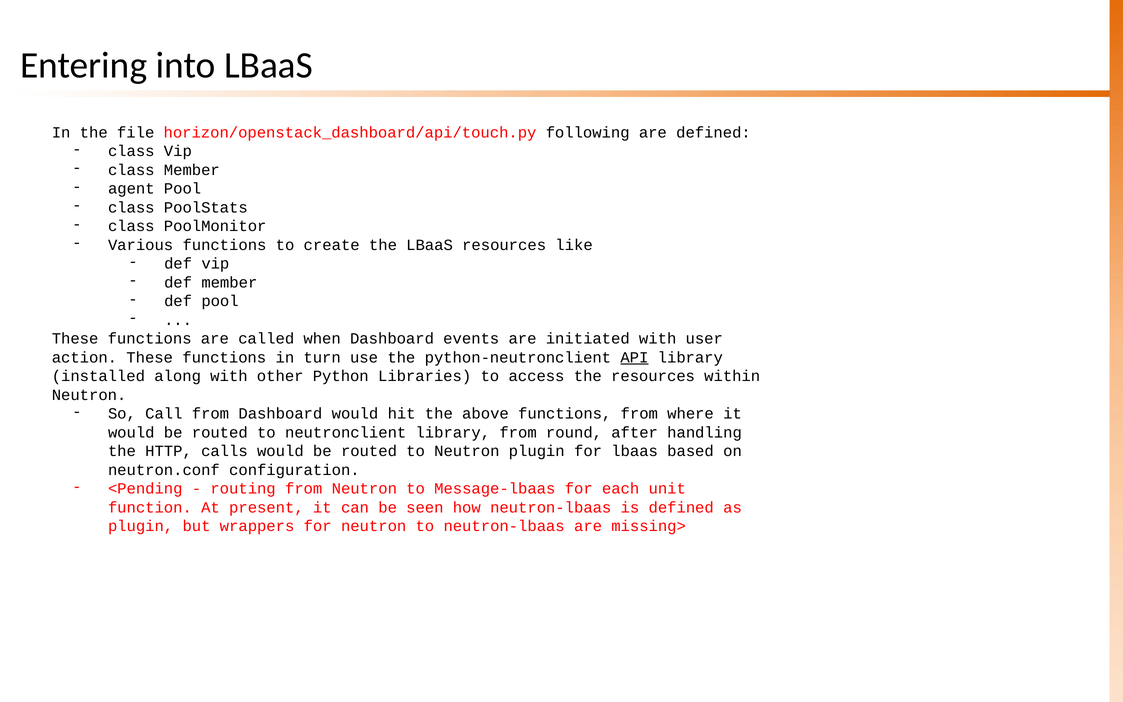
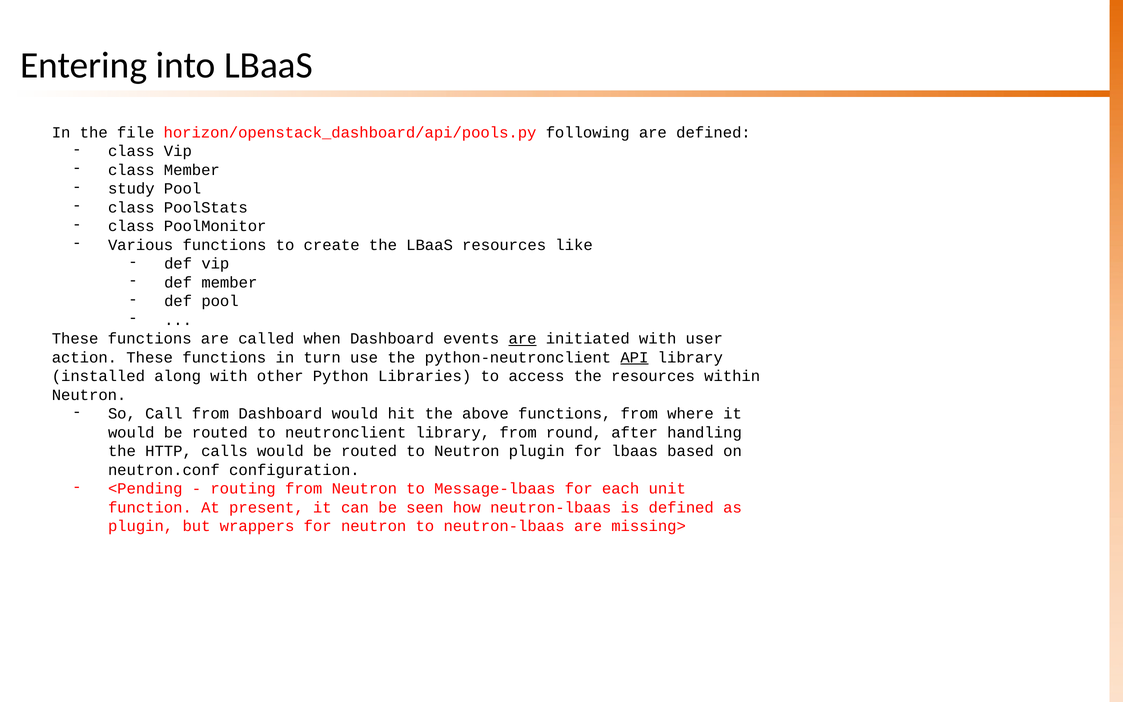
horizon/openstack_dashboard/api/touch.py: horizon/openstack_dashboard/api/touch.py -> horizon/openstack_dashboard/api/pools.py (350, 132)
agent: agent -> study (131, 189)
are underline: none -> present (523, 339)
